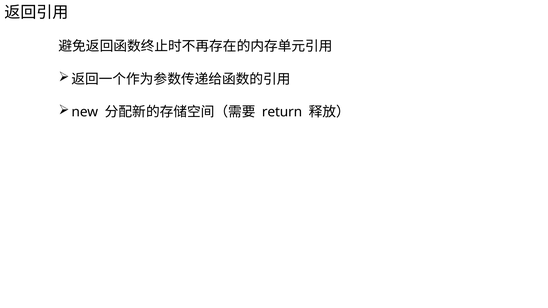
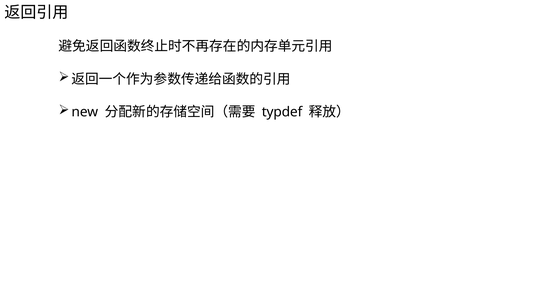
return: return -> typdef (282, 112)
